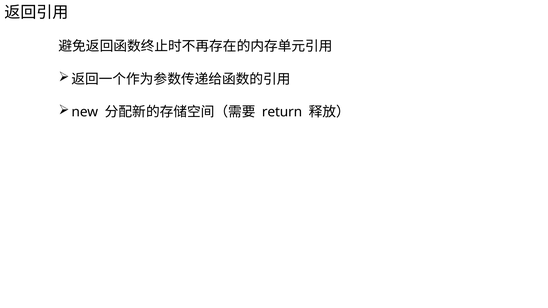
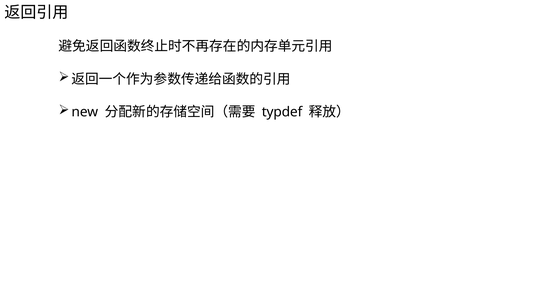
return: return -> typdef (282, 112)
